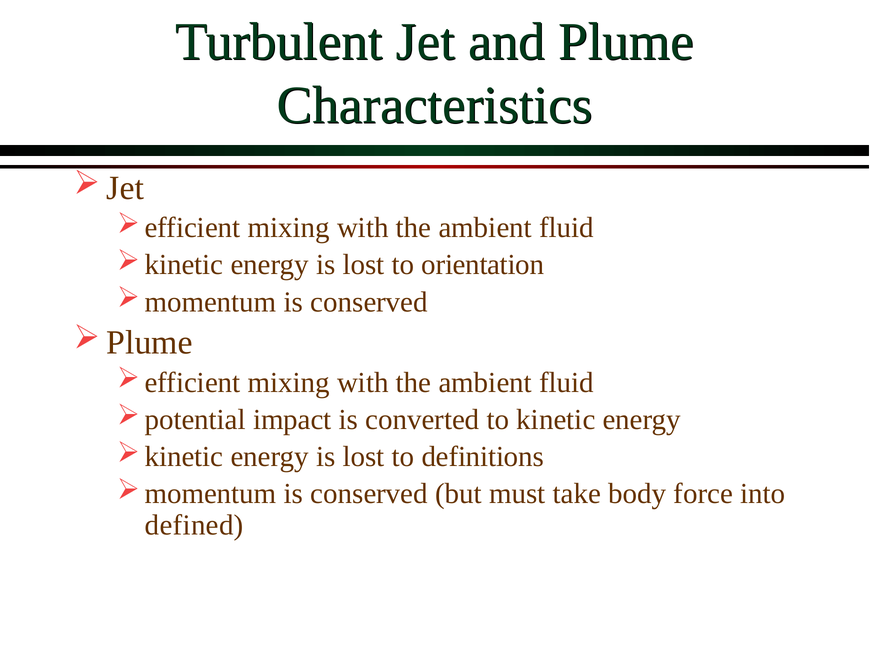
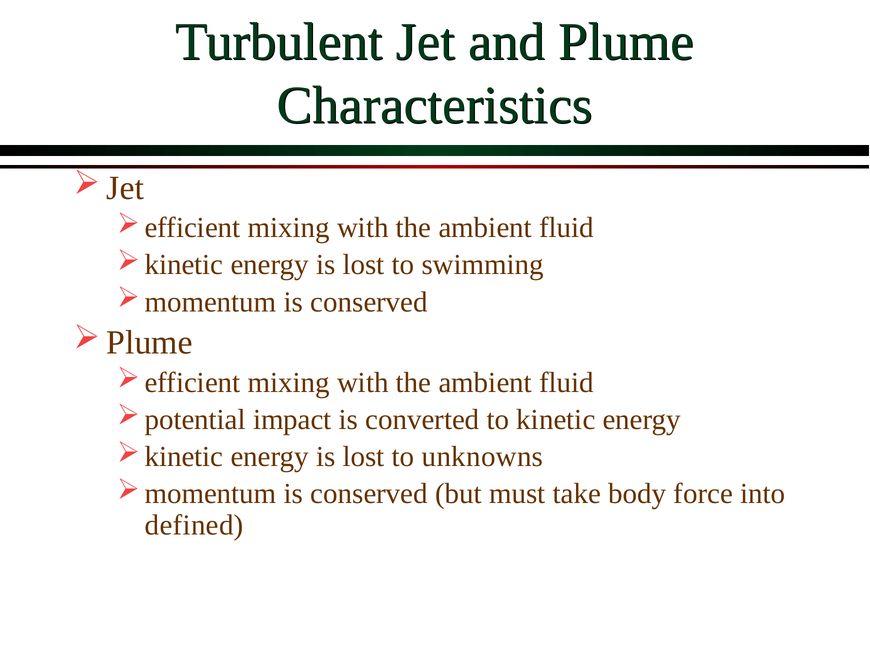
orientation: orientation -> swimming (483, 265)
definitions: definitions -> unknowns (483, 456)
